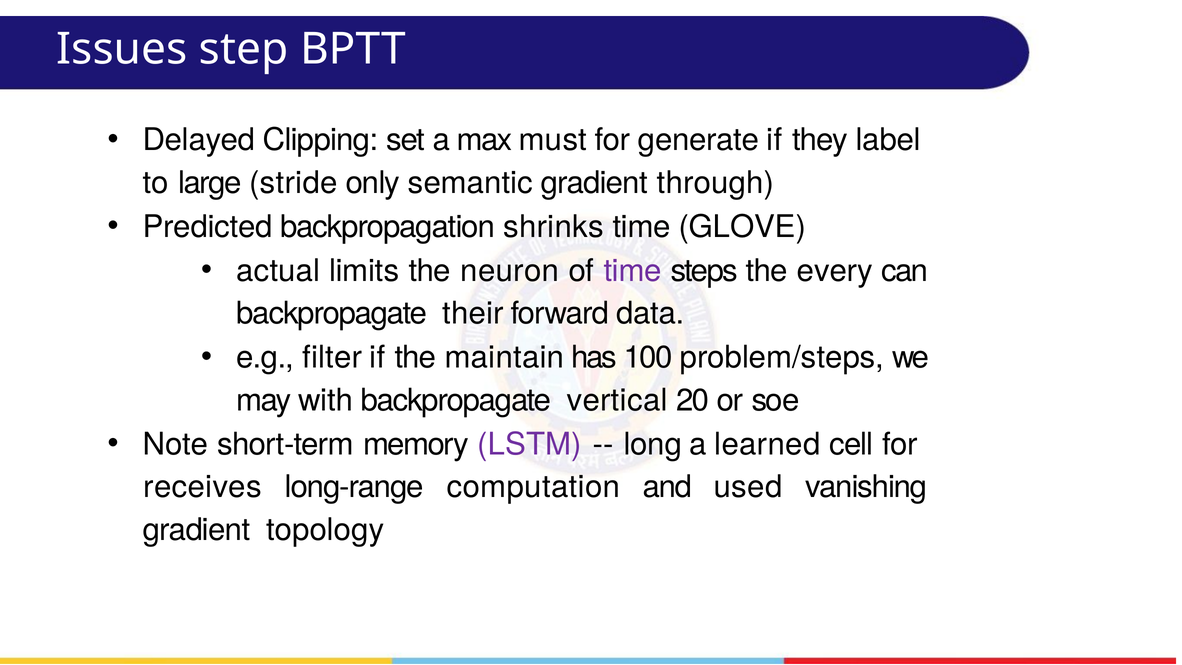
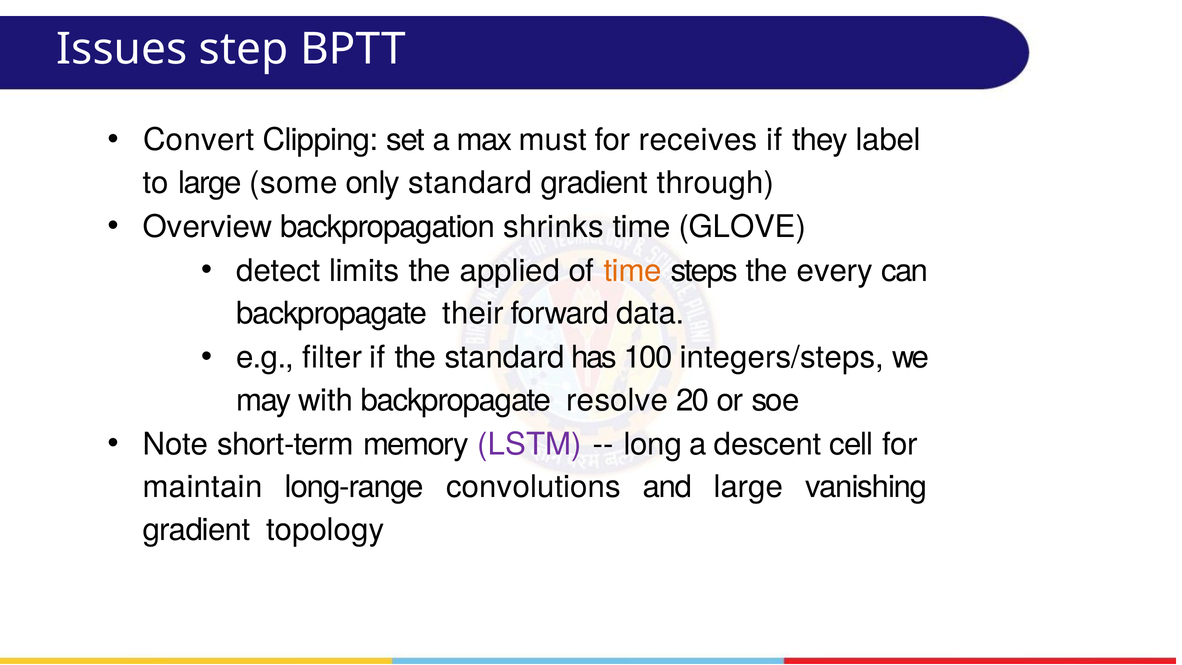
Delayed: Delayed -> Convert (199, 140)
generate: generate -> receives (698, 140)
stride: stride -> some (293, 183)
only semantic: semantic -> standard (470, 183)
Predicted: Predicted -> Overview (208, 227)
actual: actual -> detect (278, 271)
neuron: neuron -> applied (510, 271)
time colour: purple -> orange (633, 271)
the maintain: maintain -> standard (505, 358)
problem/steps: problem/steps -> integers/steps (782, 358)
vertical: vertical -> resolve (617, 400)
learned: learned -> descent (768, 444)
receives: receives -> maintain (203, 487)
computation: computation -> convolutions (534, 487)
and used: used -> large (748, 487)
